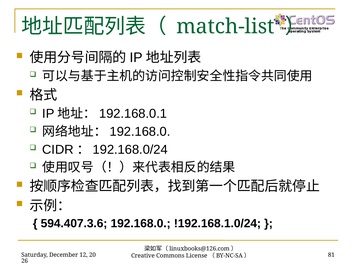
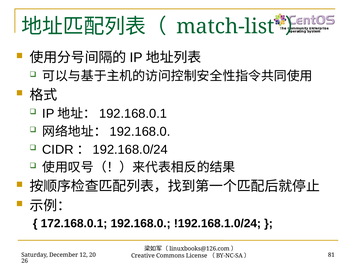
594.407.3.6: 594.407.3.6 -> 172.168.0.1 (74, 223)
